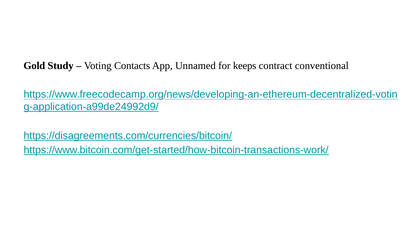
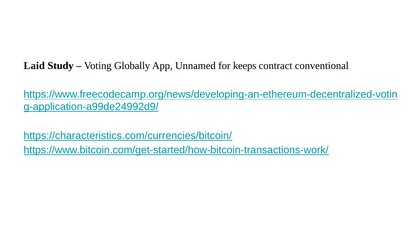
Gold: Gold -> Laid (34, 66)
Contacts: Contacts -> Globally (132, 66)
https://disagreements.com/currencies/bitcoin/: https://disagreements.com/currencies/bitcoin/ -> https://characteristics.com/currencies/bitcoin/ (128, 135)
